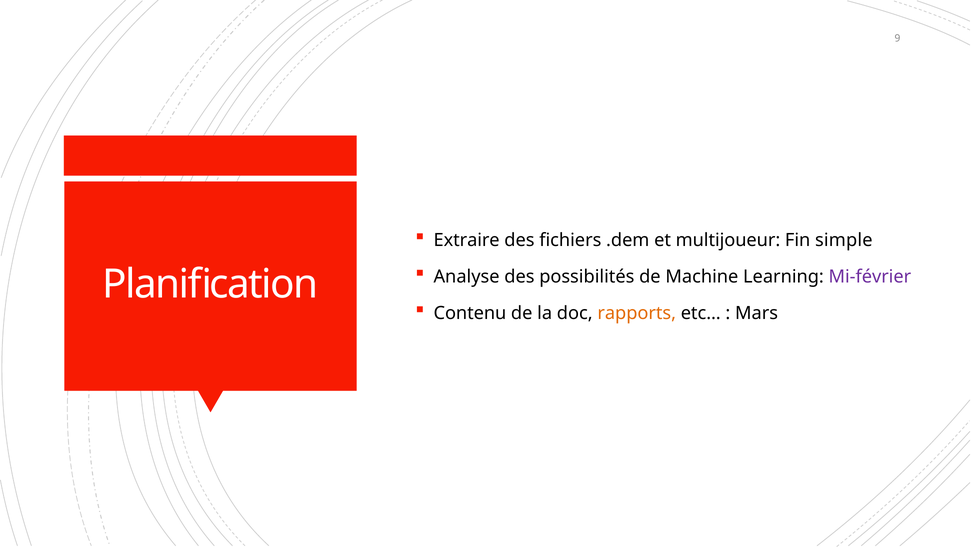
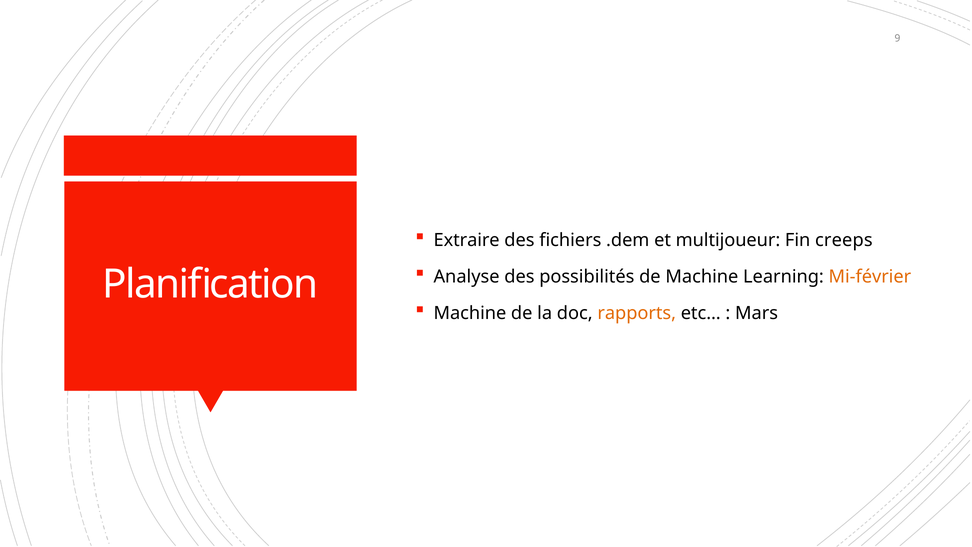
simple: simple -> creeps (844, 240)
Mi-février colour: purple -> orange (870, 277)
Contenu: Contenu -> Machine (470, 313)
